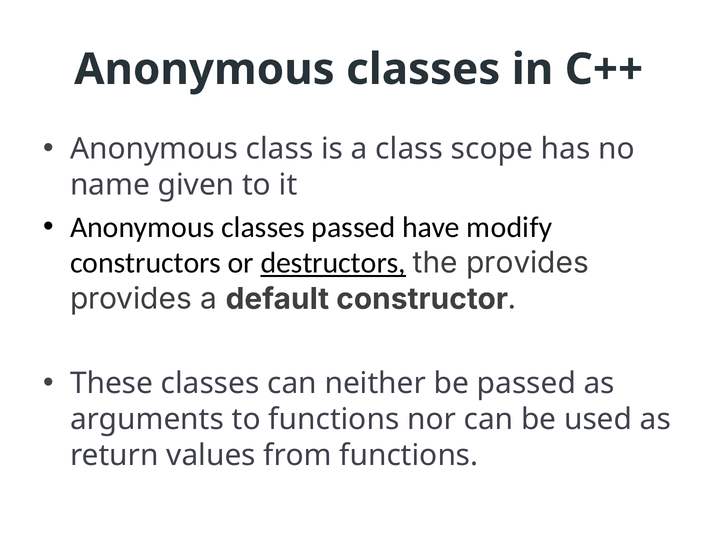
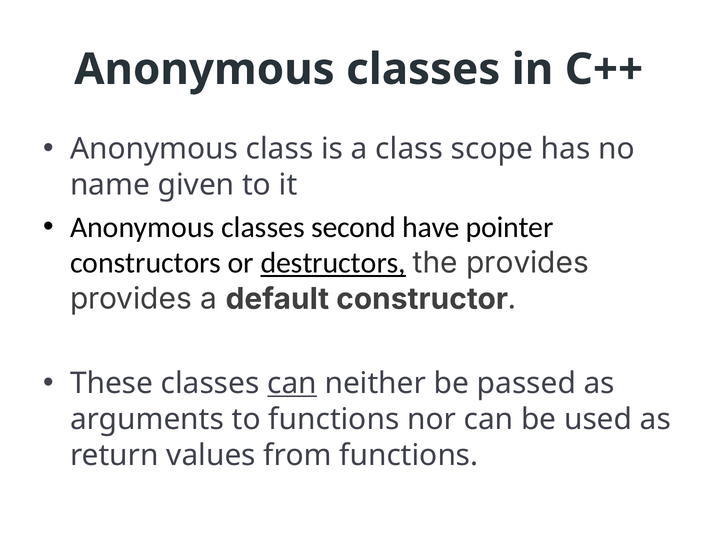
classes passed: passed -> second (354, 227)
modify: modify -> pointer (510, 227)
can underline: none -> present (292, 384)
